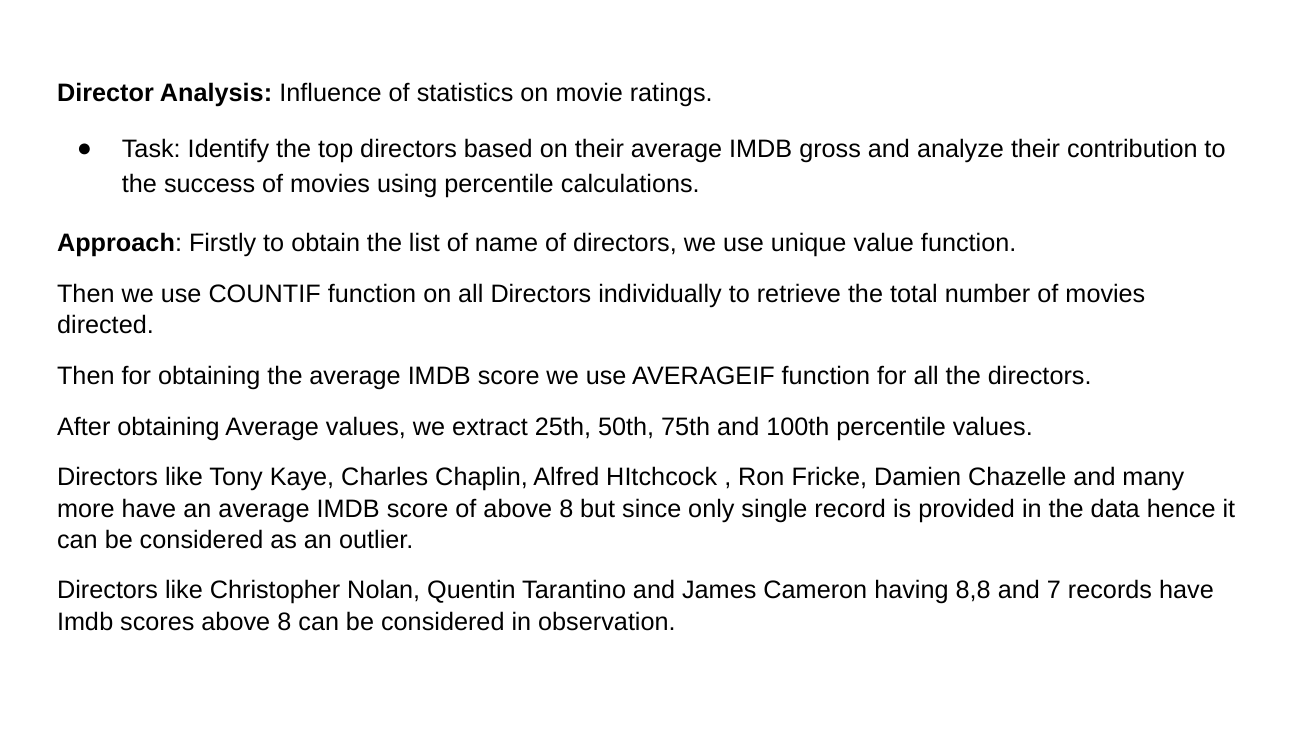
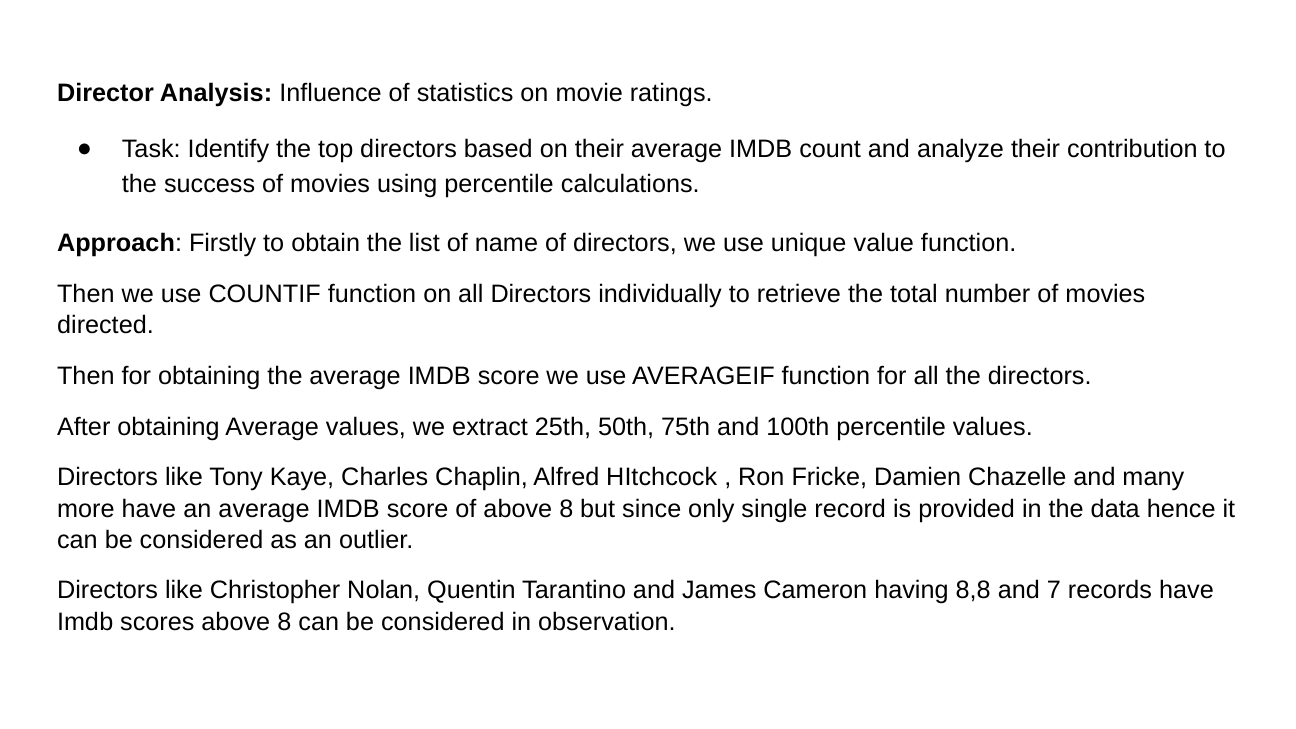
gross: gross -> count (830, 149)
